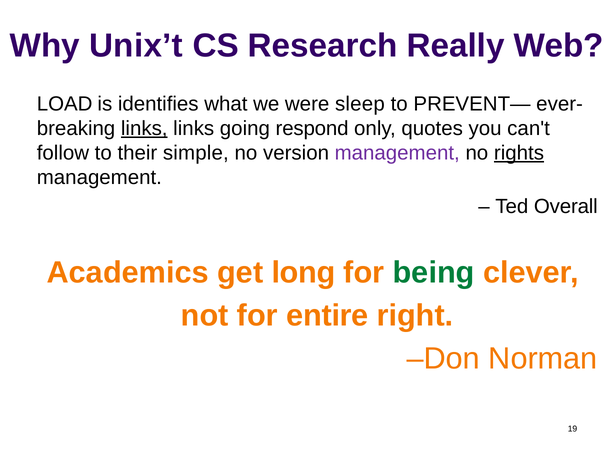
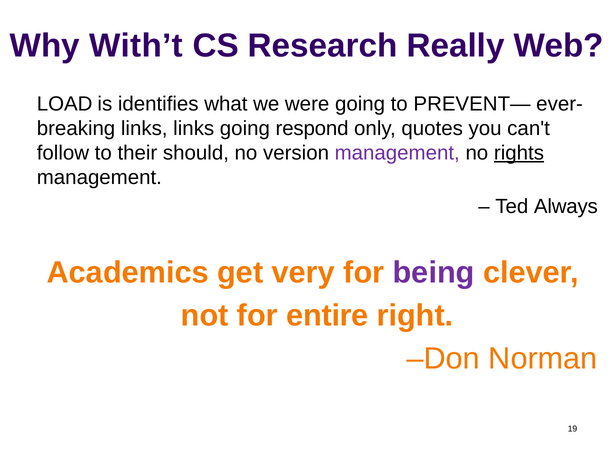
Unix’t: Unix’t -> With’t (136, 46)
were sleep: sleep -> going (360, 104)
links underline: present -> none (144, 128)
simple: simple -> should (196, 153)
Overall: Overall -> Always (566, 206)
long: long -> very (303, 272)
being colour: green -> purple (434, 272)
